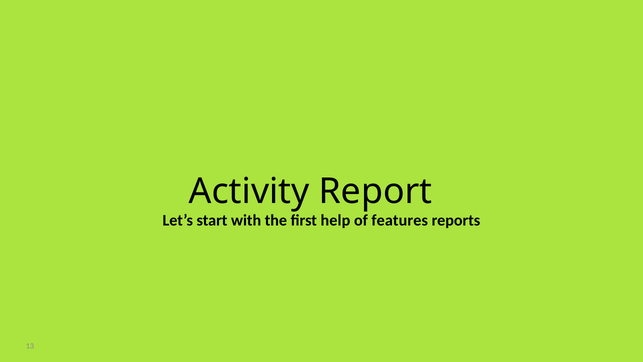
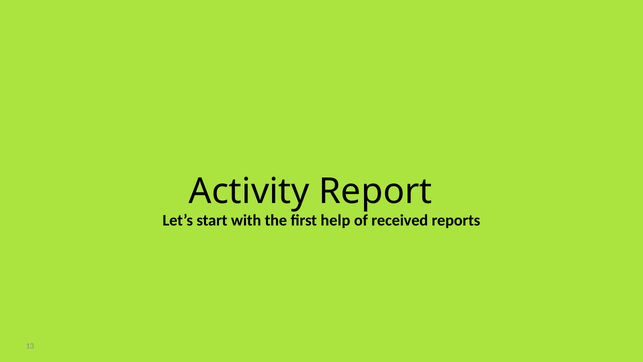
features: features -> received (400, 220)
